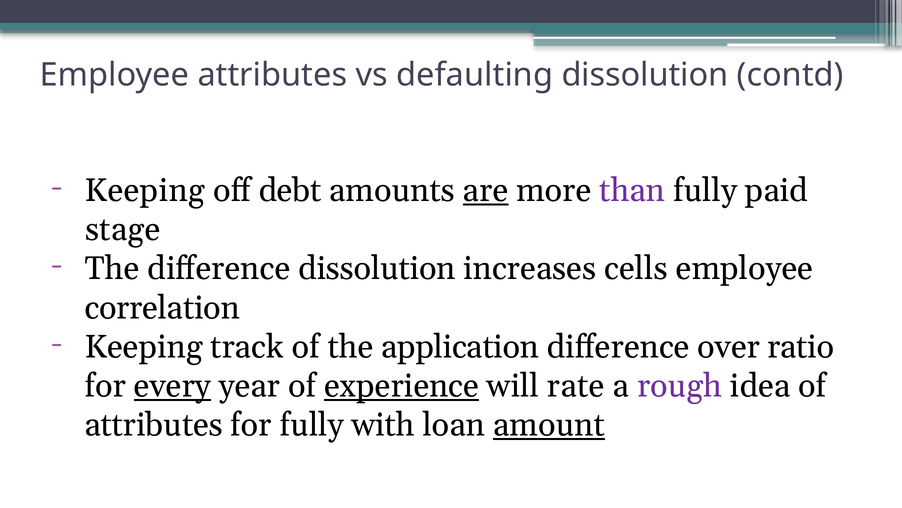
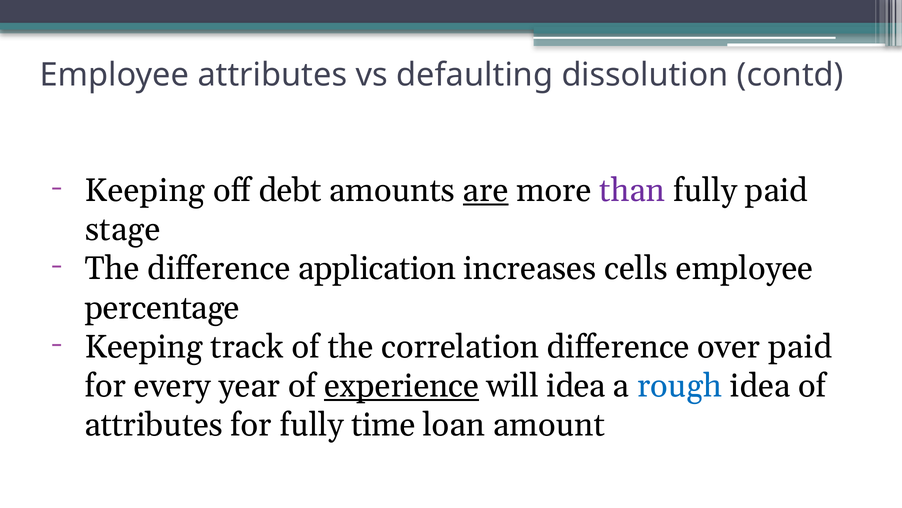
difference dissolution: dissolution -> application (377, 268)
correlation: correlation -> percentage (162, 307)
application: application -> correlation (460, 346)
over ratio: ratio -> paid (800, 346)
every underline: present -> none (172, 386)
will rate: rate -> idea (576, 386)
rough colour: purple -> blue (680, 386)
with: with -> time (383, 425)
amount underline: present -> none (549, 425)
